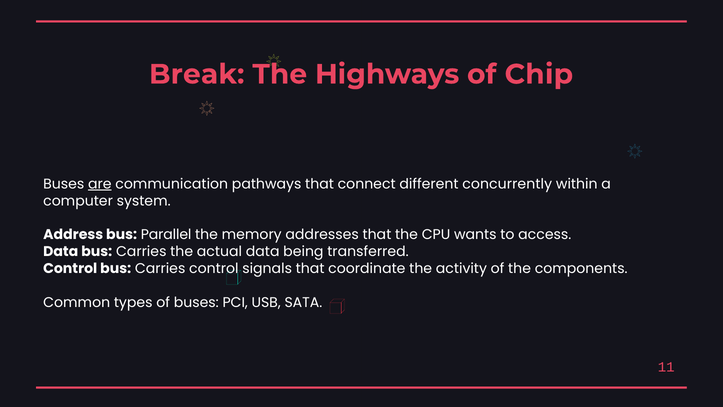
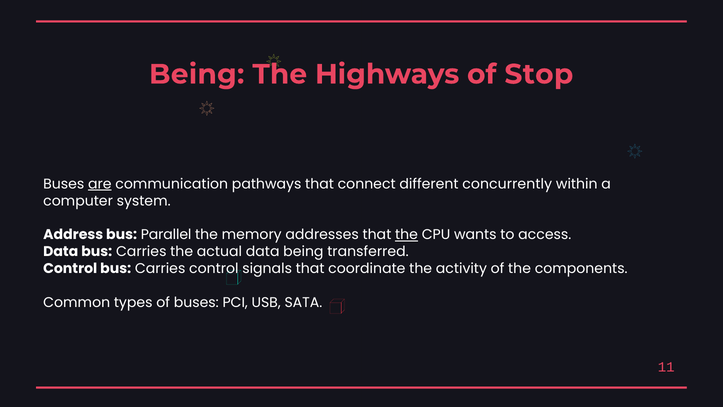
Break: Break -> Being (197, 74)
Chip: Chip -> Stop (539, 74)
the underline: none -> present (406, 235)
